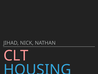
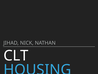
CLT colour: pink -> white (16, 55)
